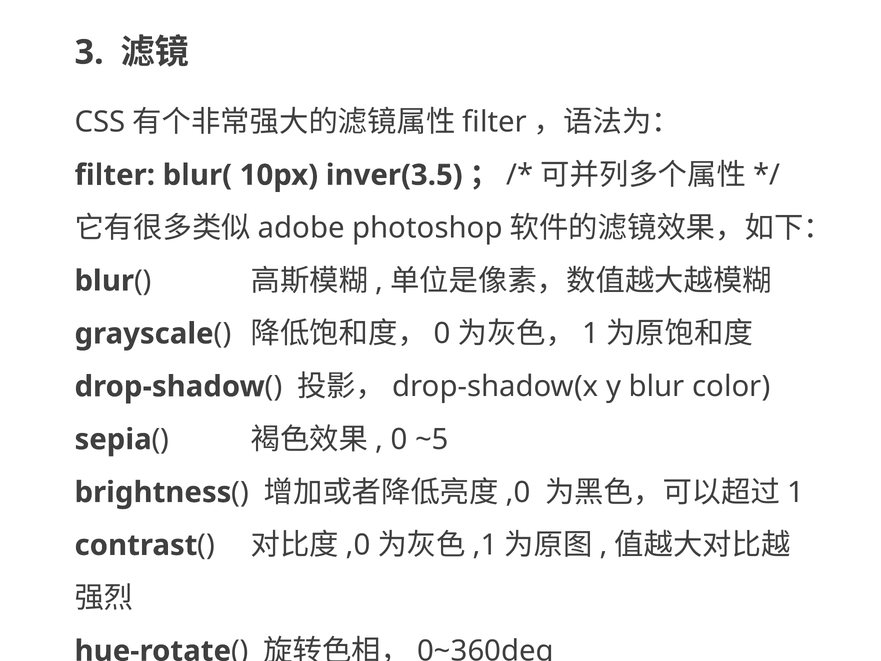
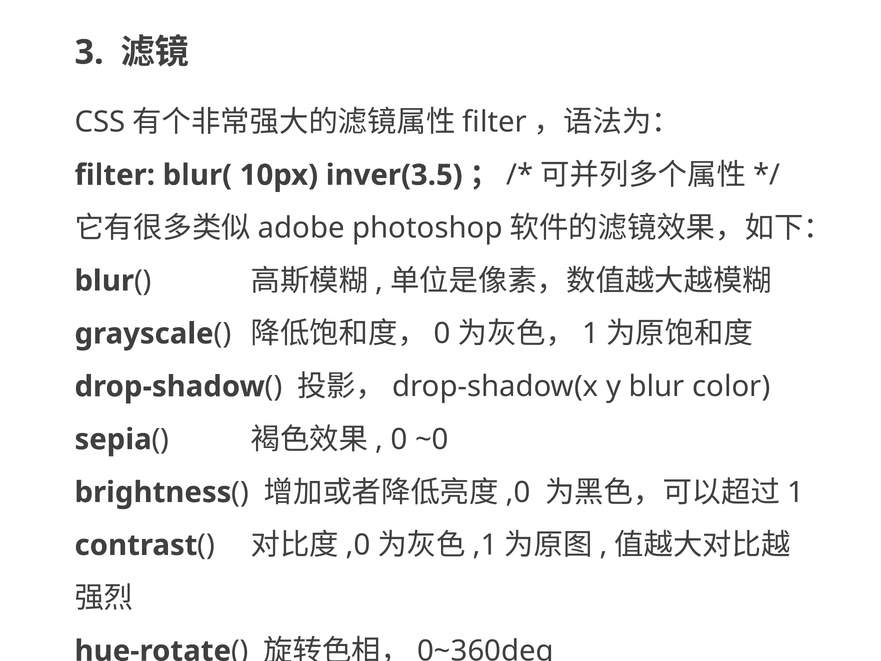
~5: ~5 -> ~0 (432, 439)
